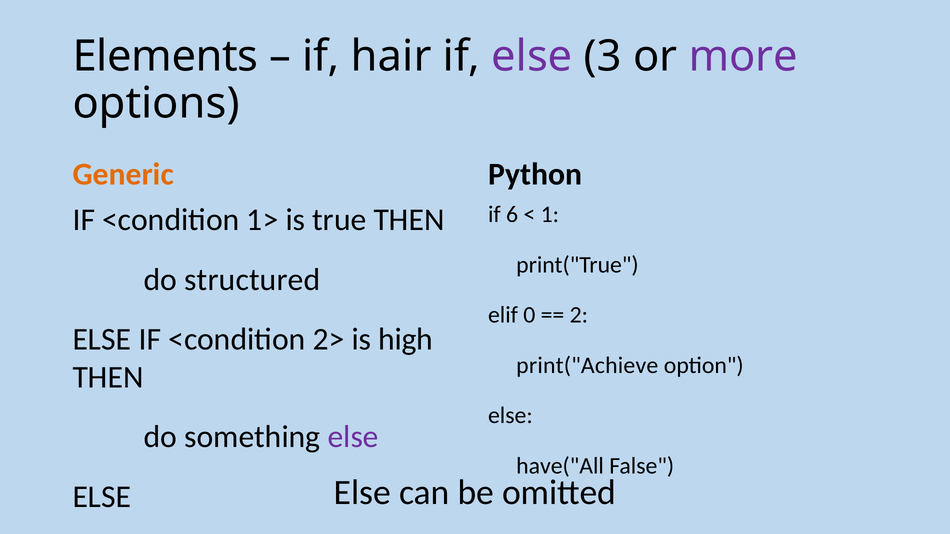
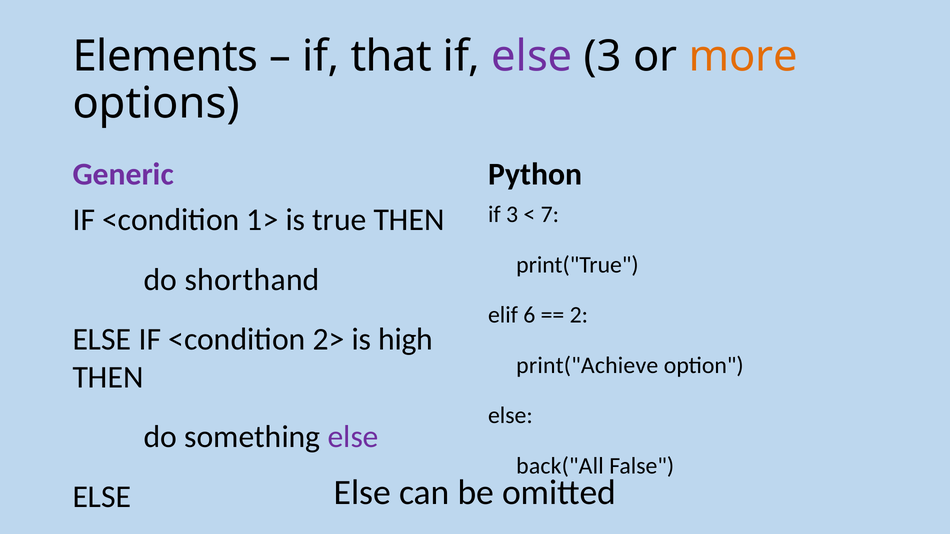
hair: hair -> that (391, 56)
more colour: purple -> orange (743, 56)
Generic colour: orange -> purple (123, 174)
if 6: 6 -> 3 (512, 215)
1: 1 -> 7 (550, 215)
structured: structured -> shorthand (252, 280)
0: 0 -> 6 (529, 315)
have("All: have("All -> back("All (560, 466)
